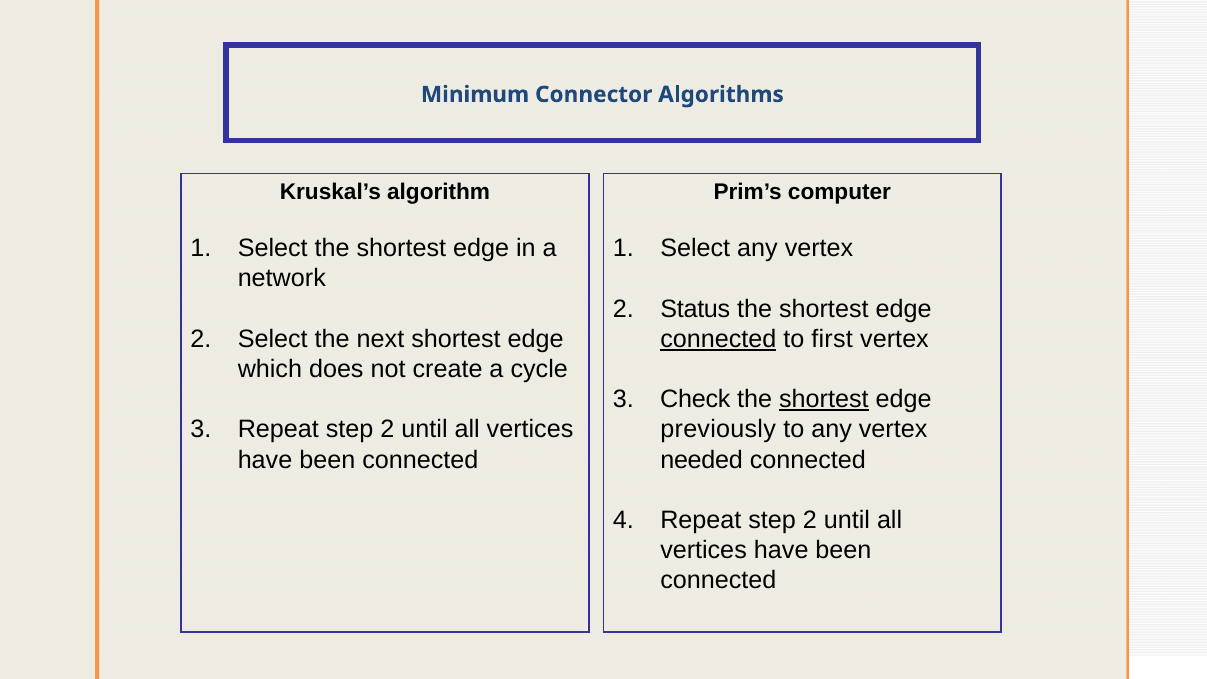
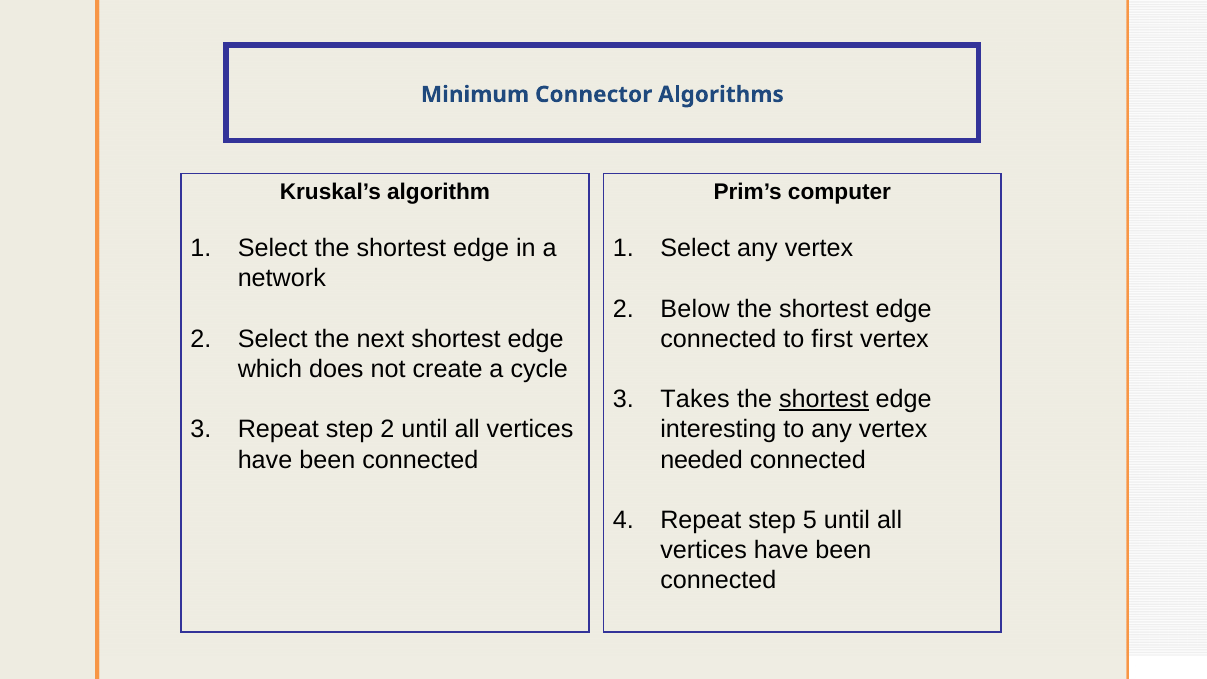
Status: Status -> Below (695, 309)
connected underline: present -> none (718, 339)
Check: Check -> Takes (695, 399)
previously: previously -> interesting (718, 430)
2: 2 -> 5 (810, 520)
